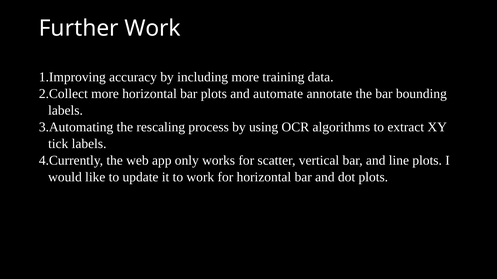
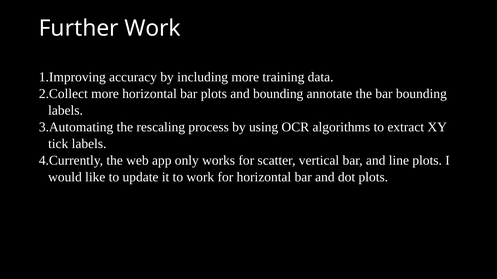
and automate: automate -> bounding (278, 94)
